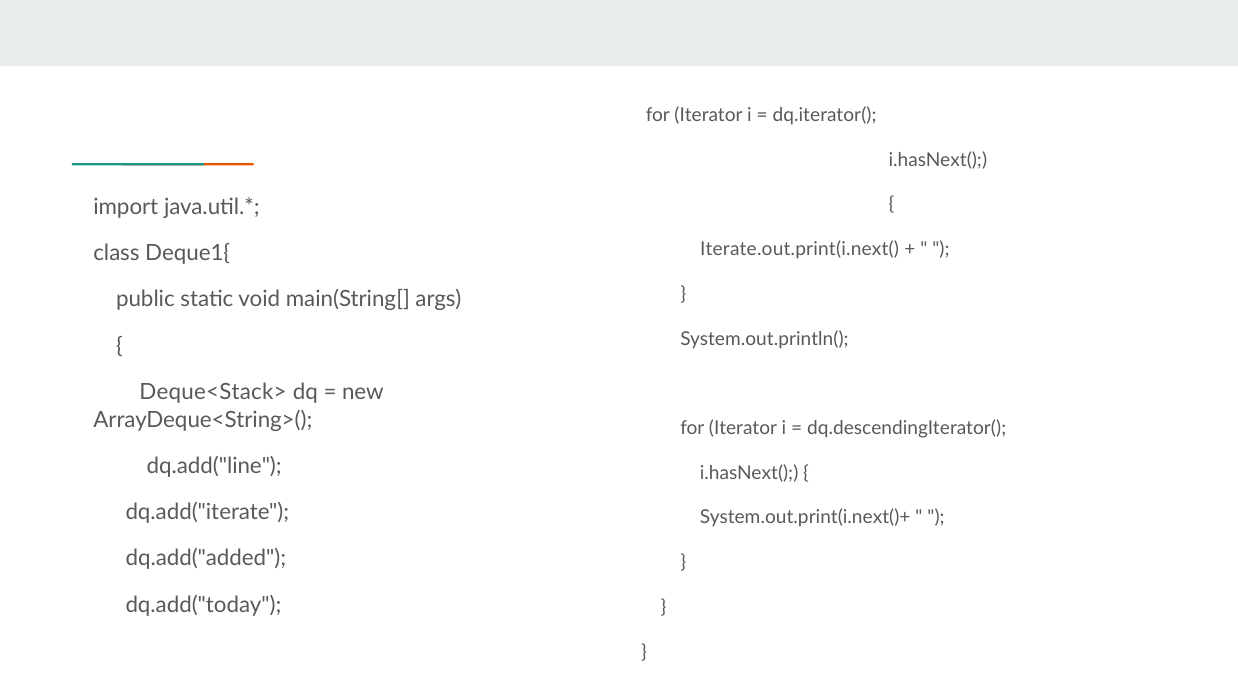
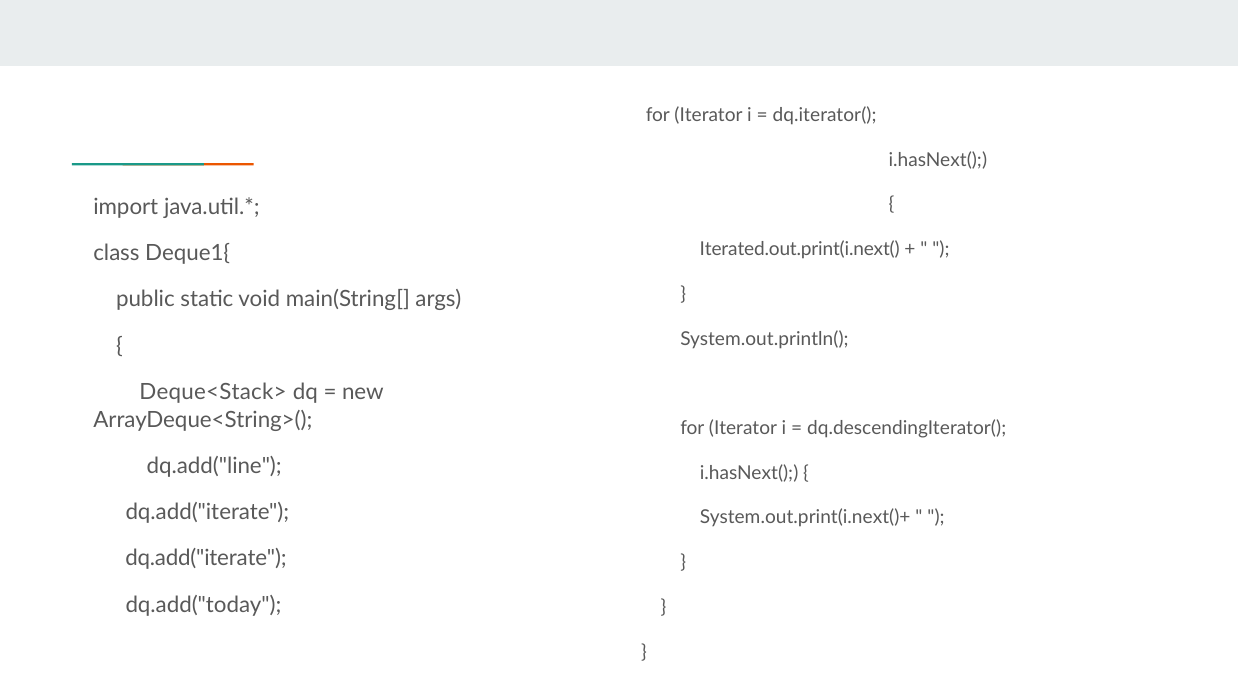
Iterate.out.print(i.next(: Iterate.out.print(i.next( -> Iterated.out.print(i.next( (800, 249)
dq.add("added: dq.add("added -> dq.add("iterate (206, 559)
